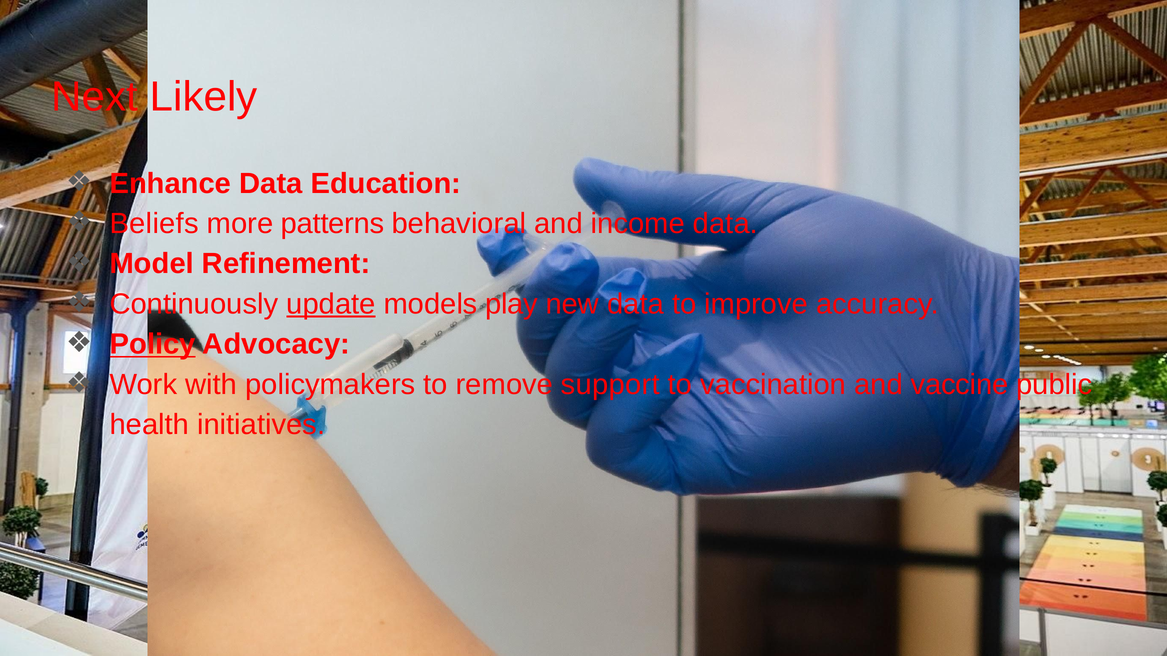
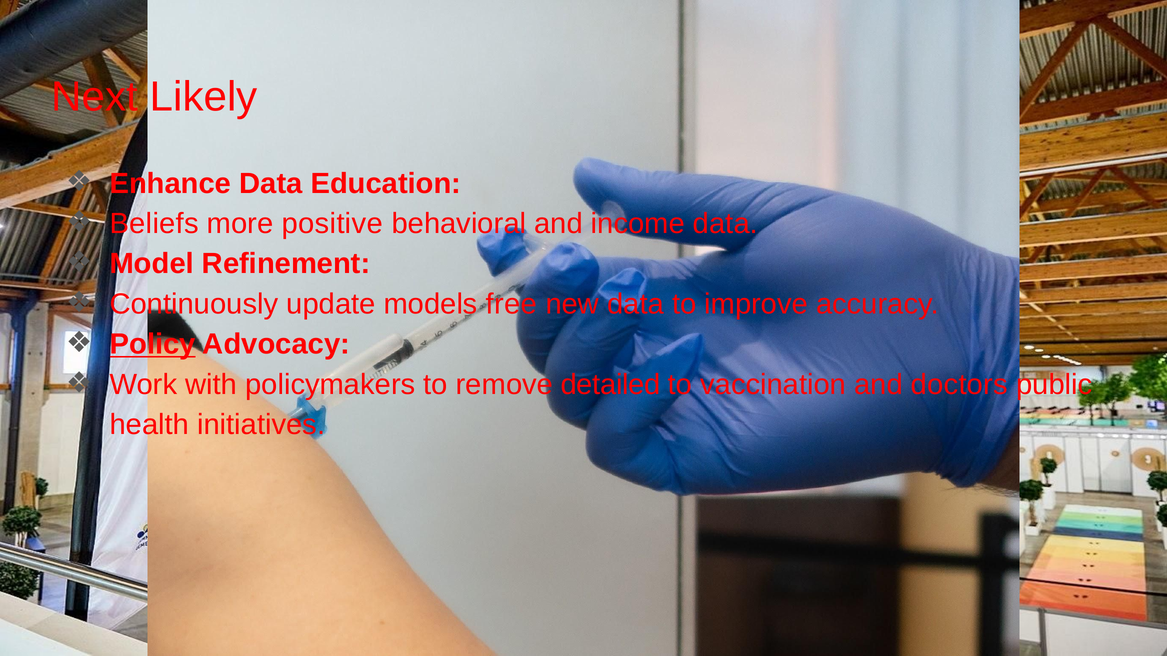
patterns: patterns -> positive (332, 224)
update underline: present -> none (331, 304)
play: play -> free (511, 304)
support: support -> detailed (611, 385)
vaccine: vaccine -> doctors (959, 385)
